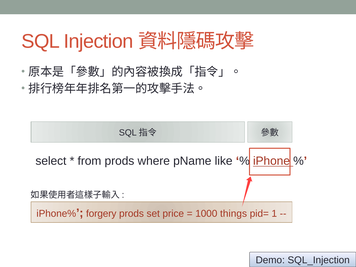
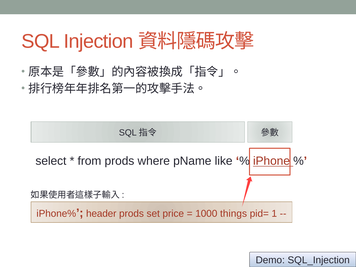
forgery: forgery -> header (101, 214)
